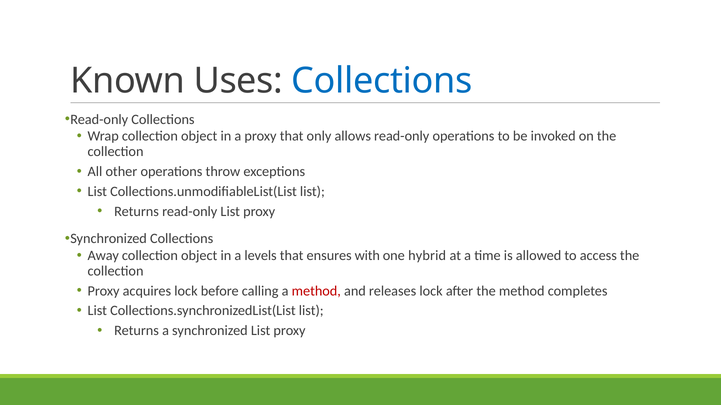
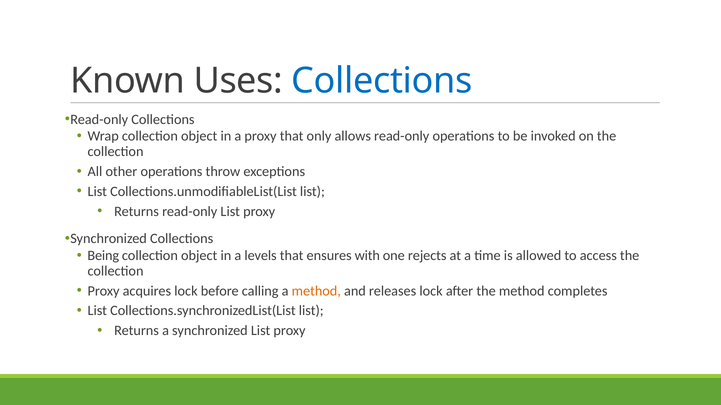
Away: Away -> Being (103, 256)
hybrid: hybrid -> rejects (427, 256)
method colour: red -> orange (316, 291)
